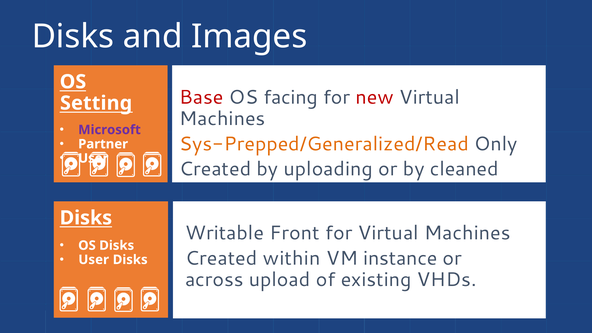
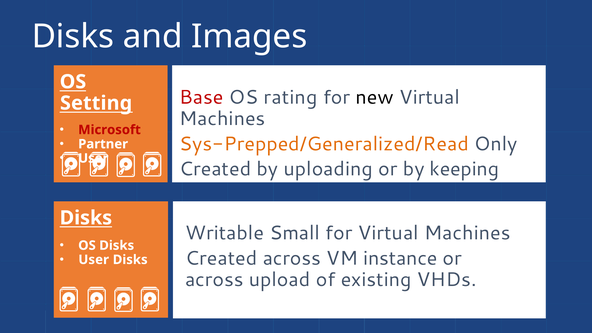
facing: facing -> rating (291, 97)
new colour: red -> black (375, 97)
Microsoft colour: purple -> red (109, 130)
cleaned: cleaned -> keeping (464, 169)
Front: Front -> Small (295, 233)
Created within: within -> across (292, 258)
